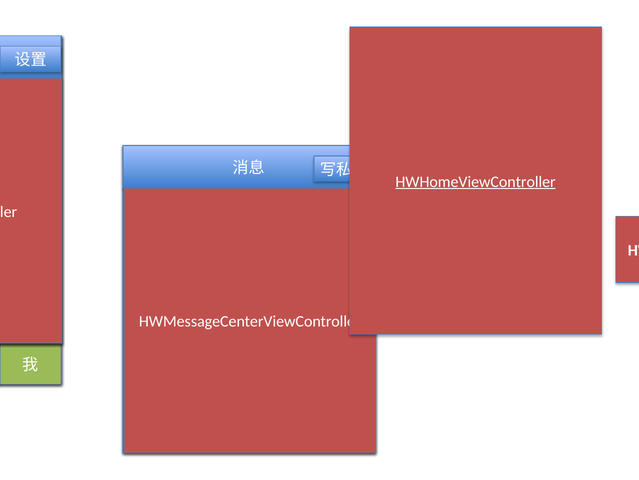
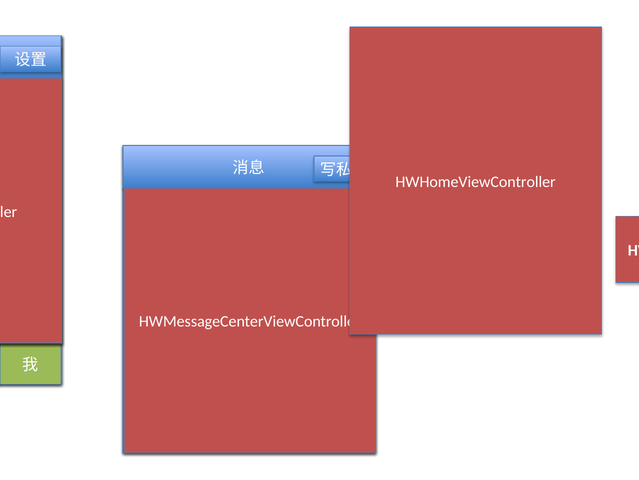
HWHomeViewController underline: present -> none (476, 182)
